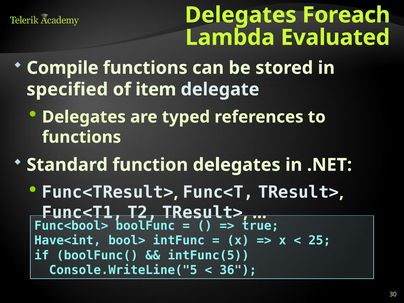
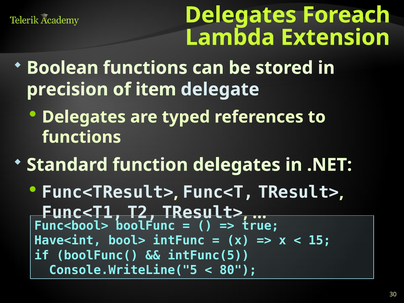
Evaluated: Evaluated -> Extension (335, 37)
Compile: Compile -> Boolean (63, 68)
specified: specified -> precision (67, 89)
25: 25 -> 15 (320, 241)
36: 36 -> 80 (238, 270)
